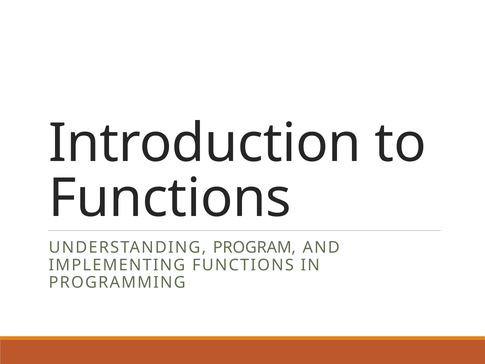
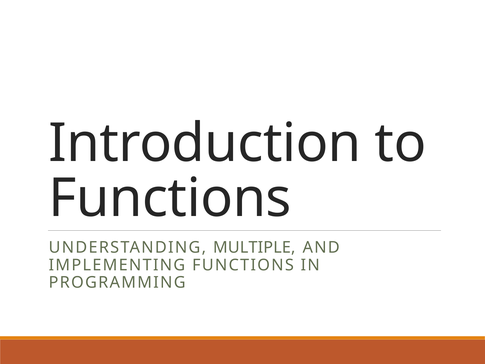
PROGRAM: PROGRAM -> MULTIPLE (254, 247)
